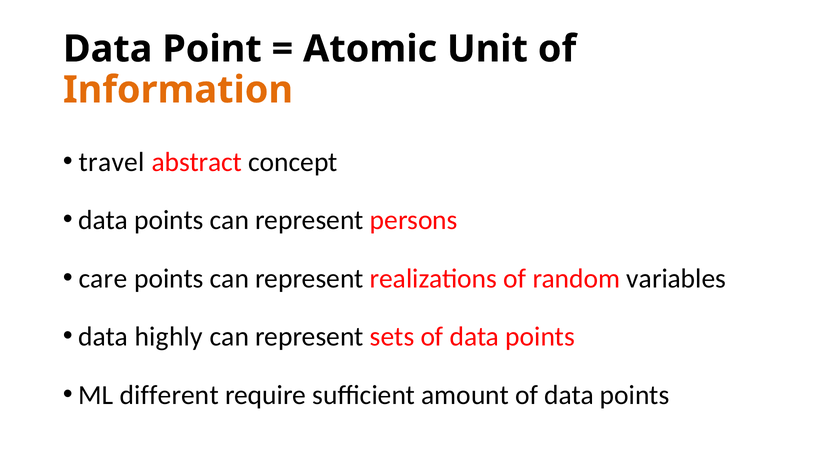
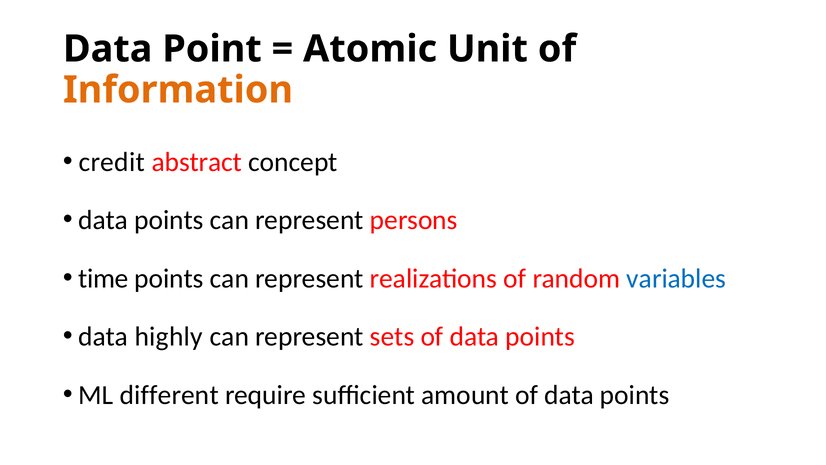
travel: travel -> credit (112, 162)
care: care -> time (103, 278)
variables colour: black -> blue (676, 278)
